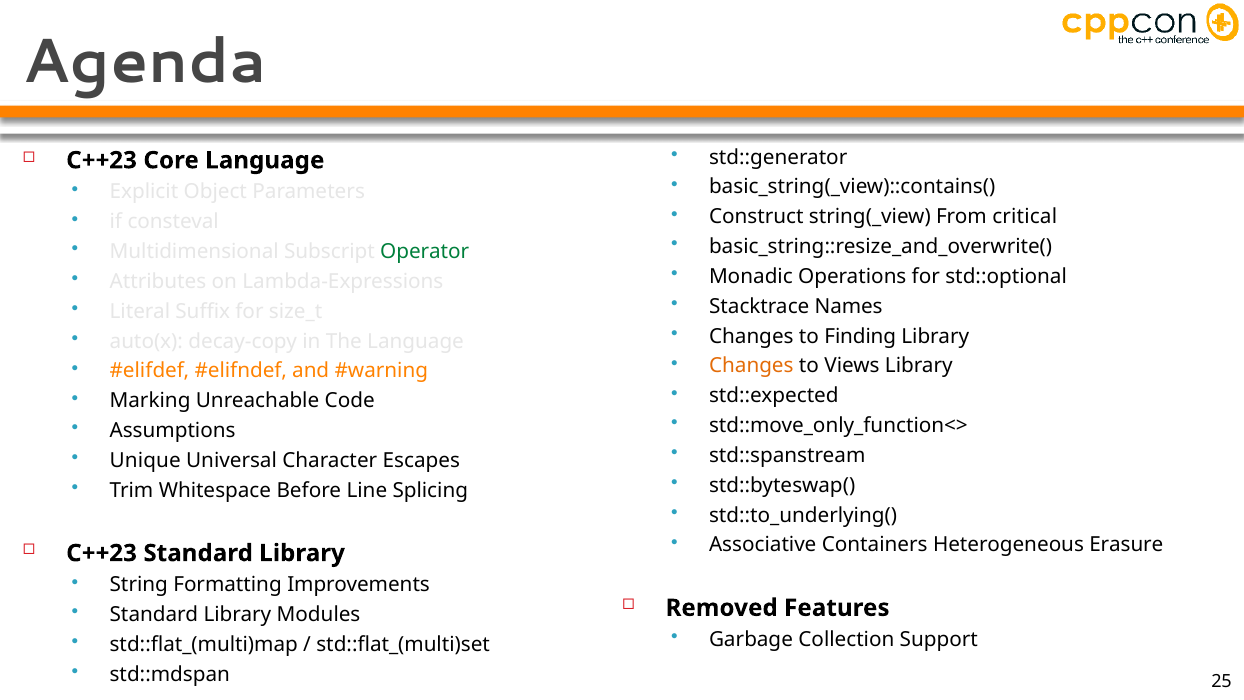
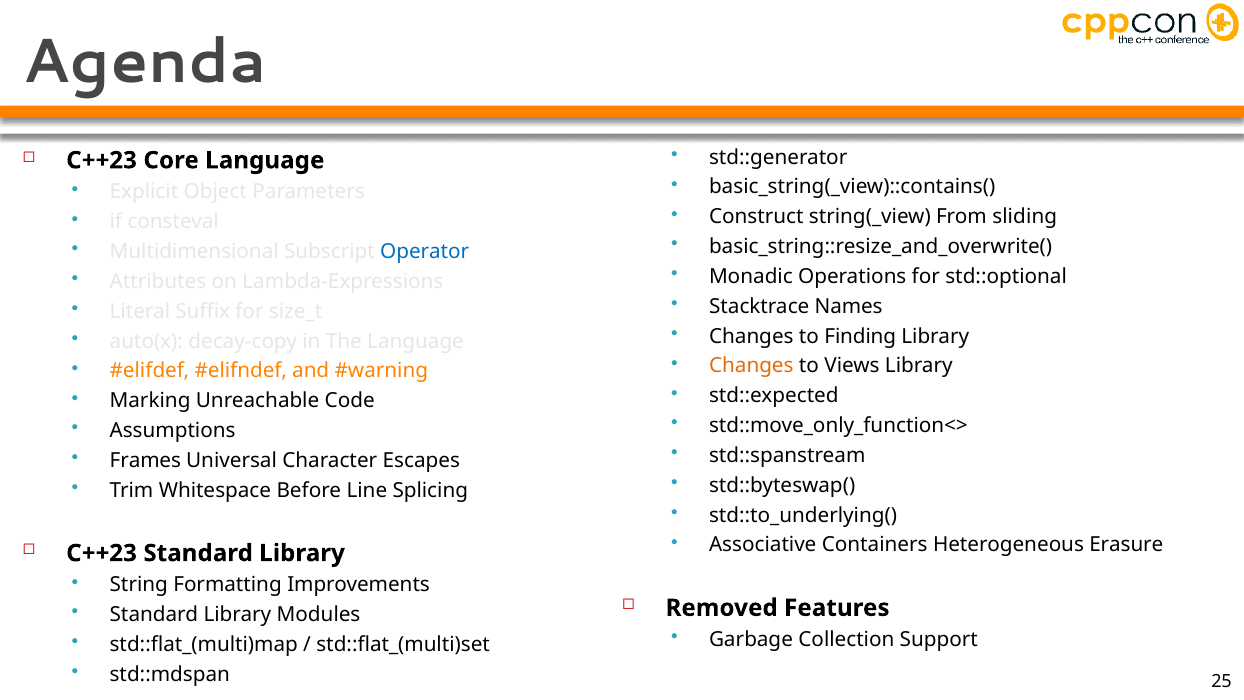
critical: critical -> sliding (1025, 217)
Operator colour: green -> blue (425, 252)
Unique: Unique -> Frames (145, 460)
